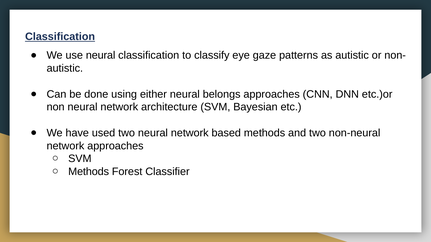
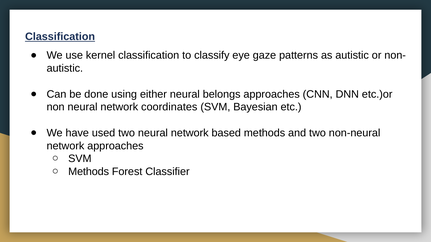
use neural: neural -> kernel (101, 56)
architecture: architecture -> coordinates (169, 107)
